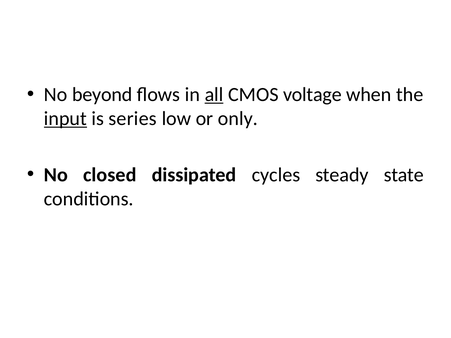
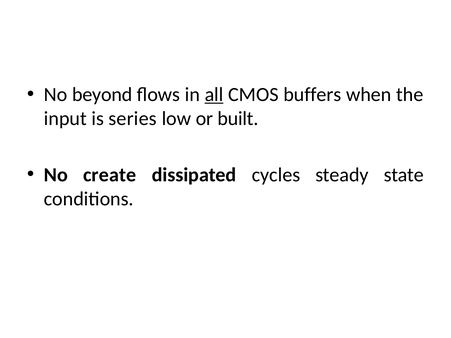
voltage: voltage -> buffers (312, 95)
input underline: present -> none (65, 119)
only: only -> built (238, 119)
closed: closed -> create (110, 175)
